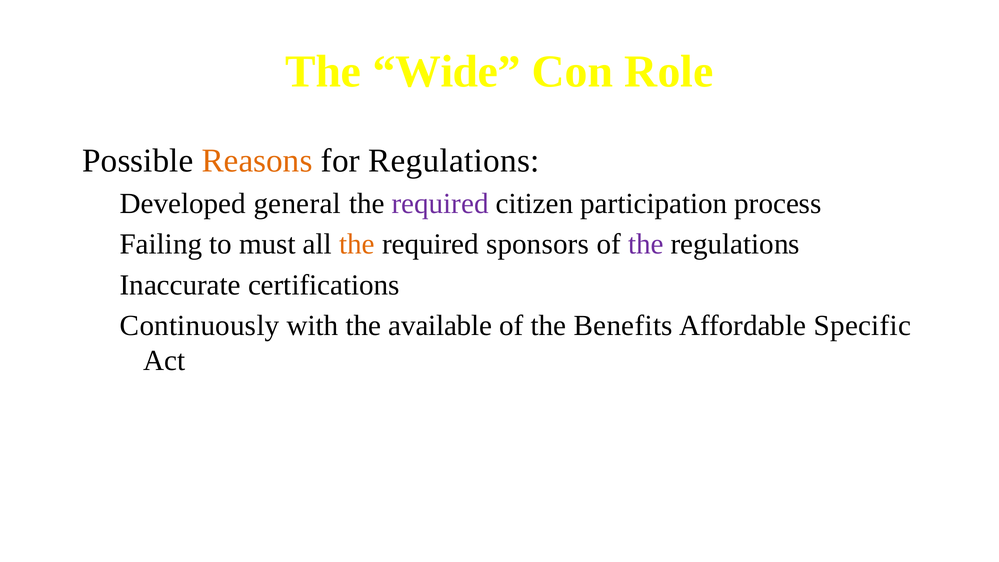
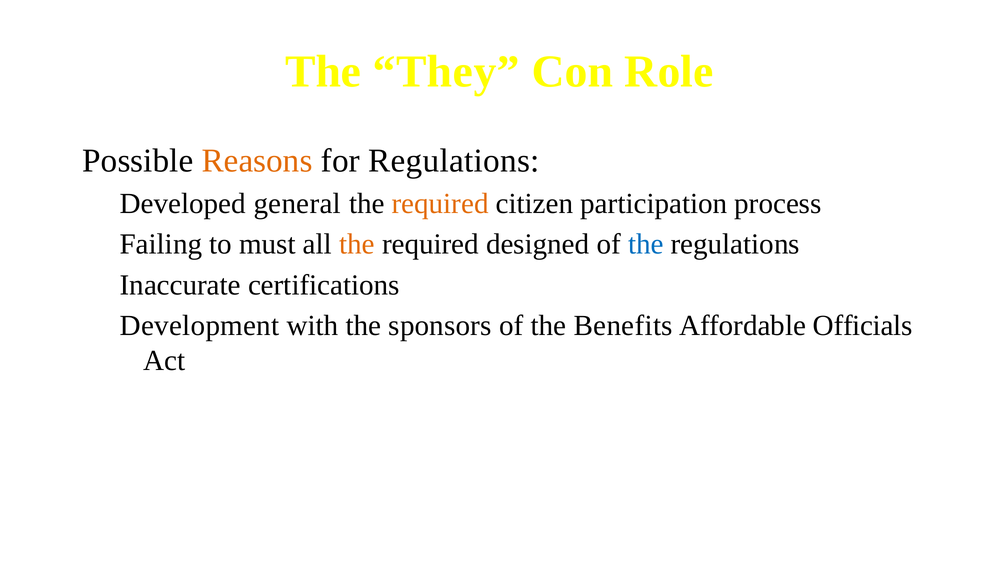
Wide: Wide -> They (446, 72)
required colour: purple -> orange (440, 203)
sponsors: sponsors -> designed (538, 244)
the colour: purple -> blue (646, 244)
Continuously: Continuously -> Development (200, 326)
available: available -> sponsors (440, 326)
Specific: Specific -> Officials (863, 326)
